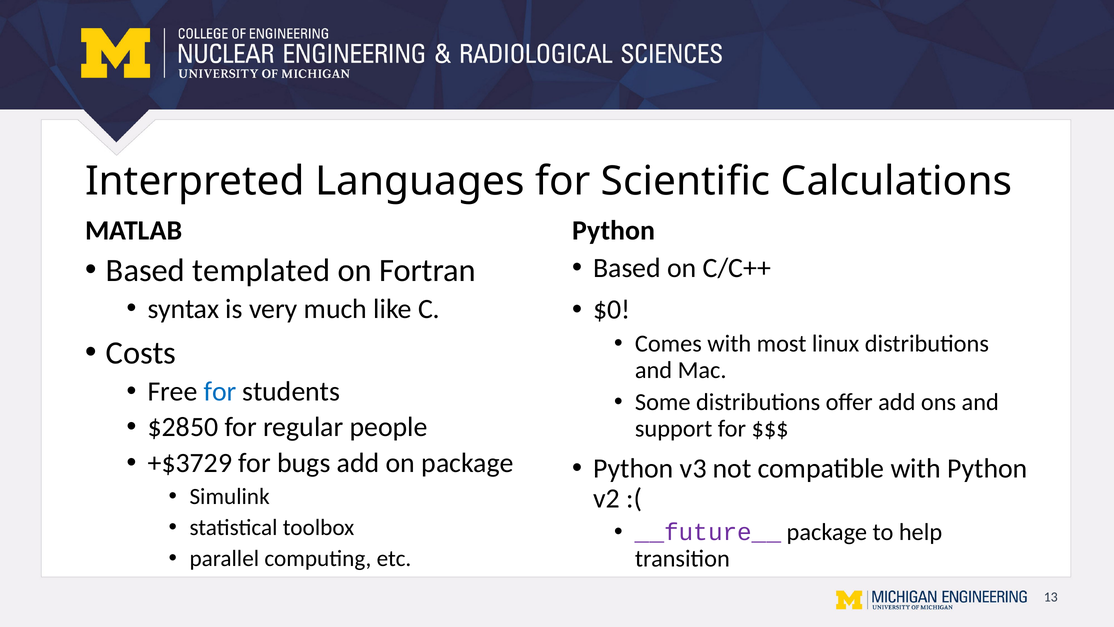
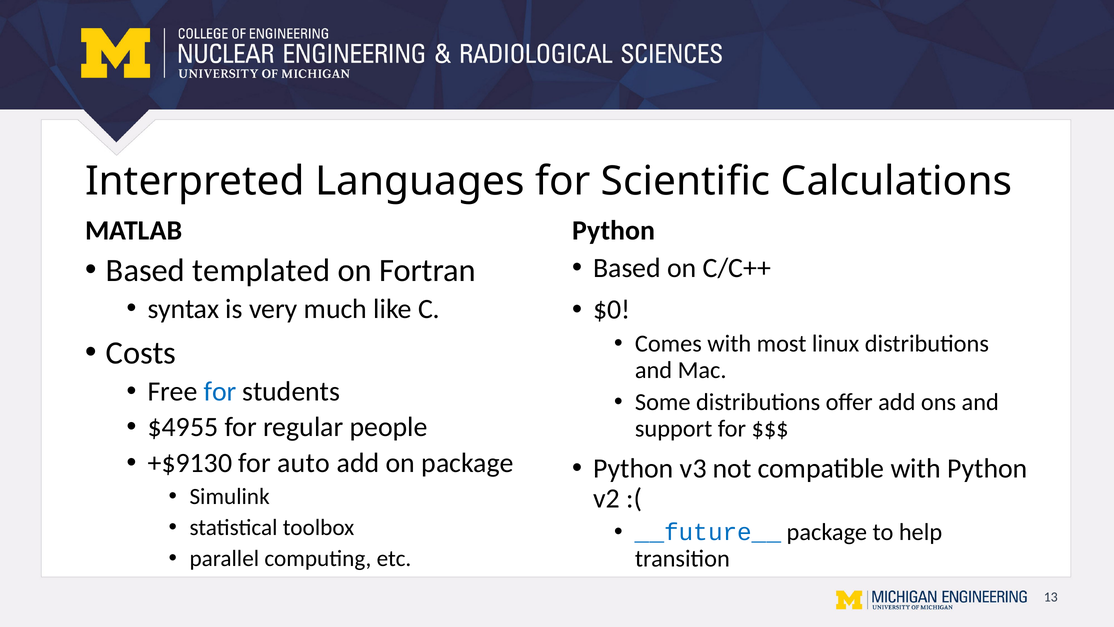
$2850: $2850 -> $4955 (183, 427)
+$3729: +$3729 -> +$9130 (190, 463)
bugs: bugs -> auto (304, 463)
__future__ colour: purple -> blue (708, 532)
